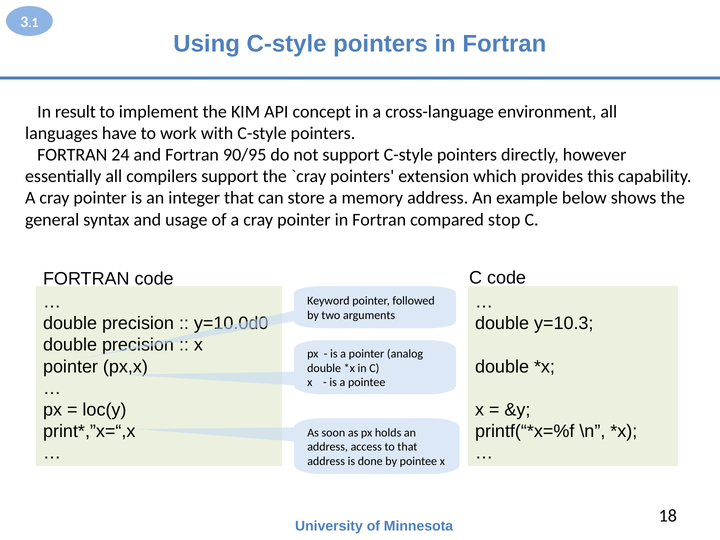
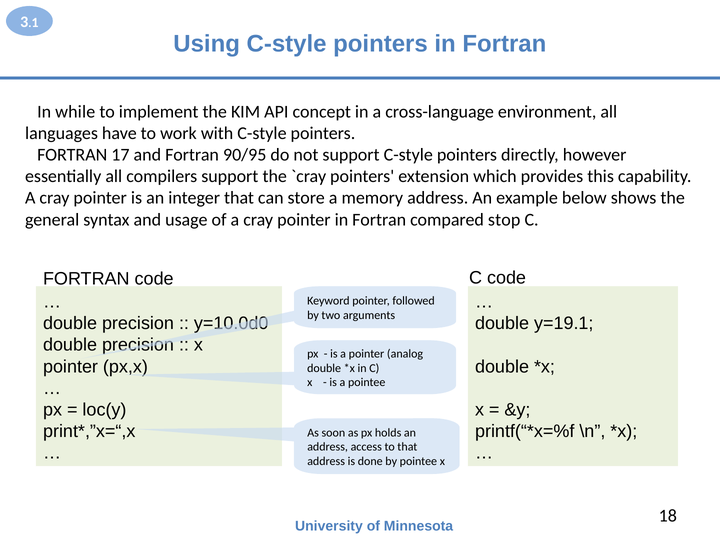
result: result -> while (75, 112)
24: 24 -> 17 (120, 155)
y=10.3: y=10.3 -> y=19.1 (564, 323)
